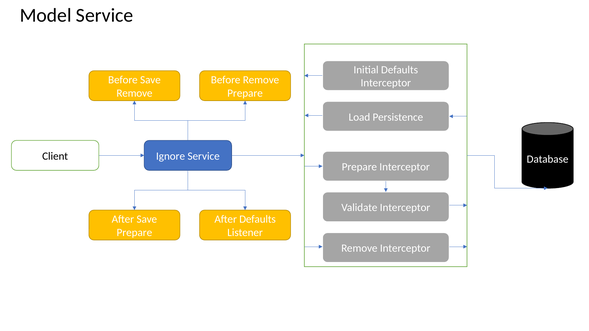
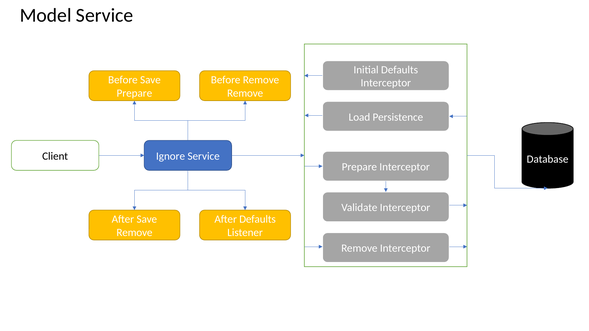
Remove: Remove -> Prepare (134, 93)
Prepare: Prepare -> Remove (245, 93)
Prepare: Prepare -> Remove (134, 233)
